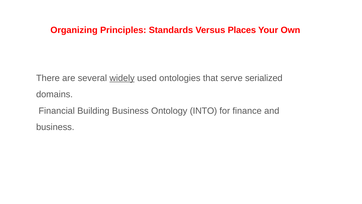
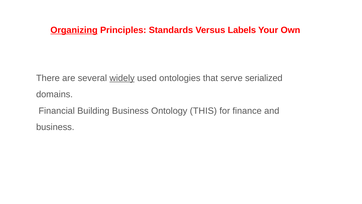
Organizing underline: none -> present (74, 30)
Places: Places -> Labels (242, 30)
INTO: INTO -> THIS (203, 111)
